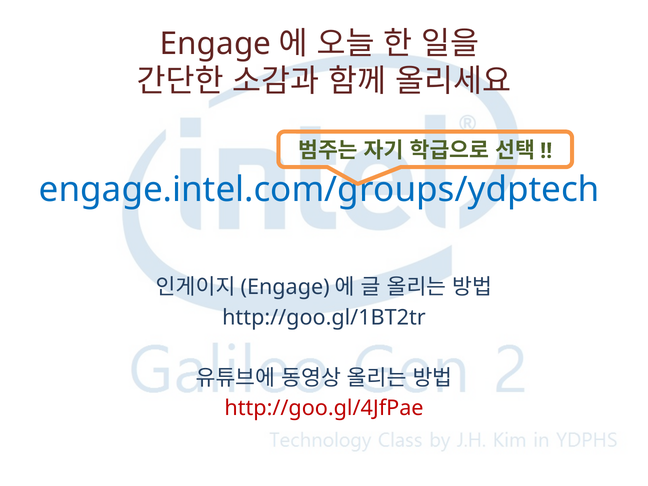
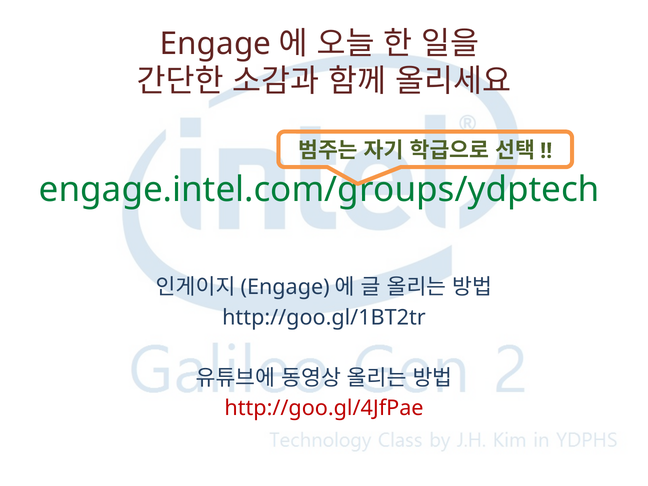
engage.intel.com/groups/ydptech colour: blue -> green (319, 189)
